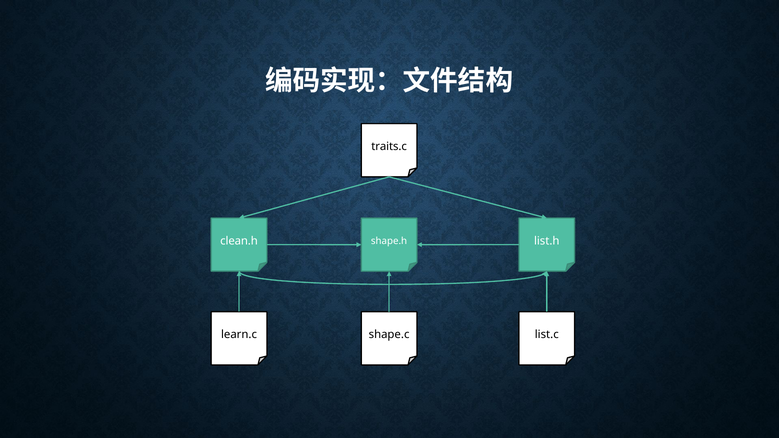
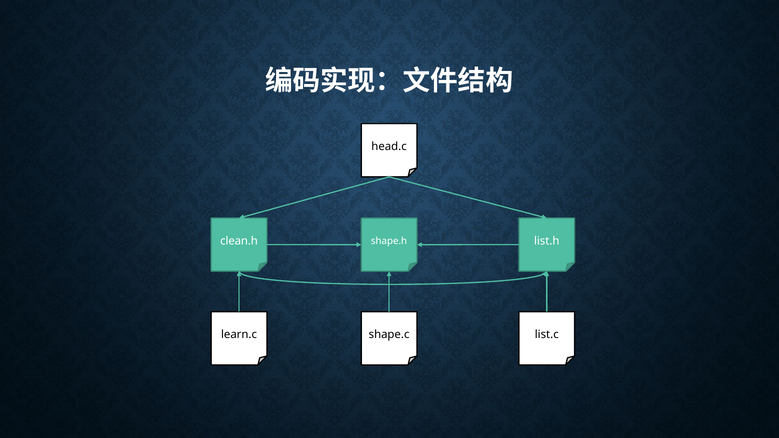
traits.c: traits.c -> head.c (389, 147)
